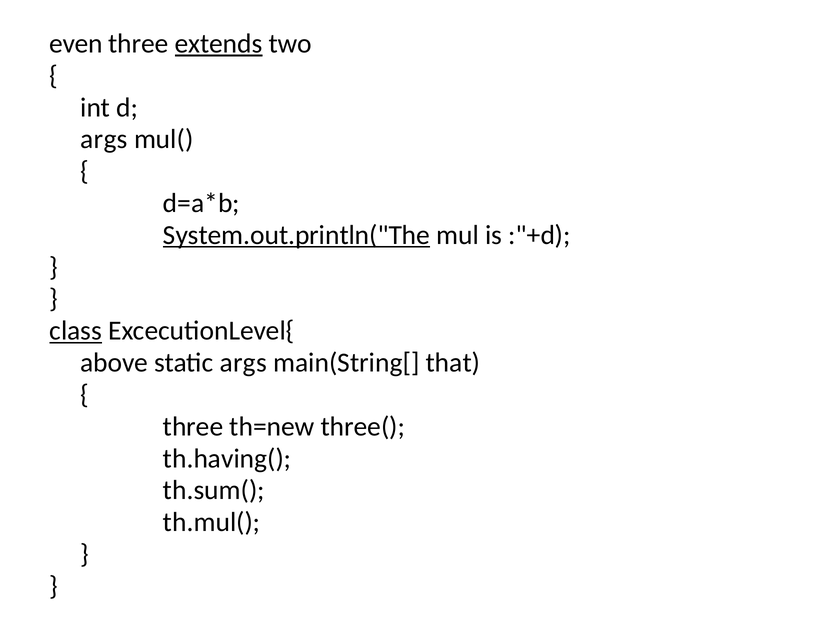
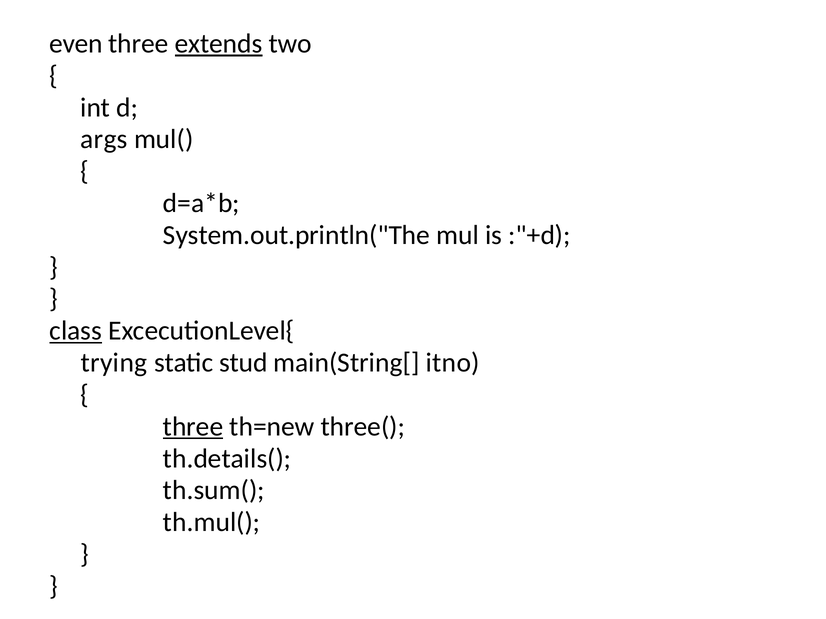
System.out.println("The underline: present -> none (296, 235)
above: above -> trying (114, 363)
static args: args -> stud (243, 363)
that: that -> itno (453, 363)
three underline: none -> present (193, 427)
th.having(: th.having( -> th.details( (227, 459)
